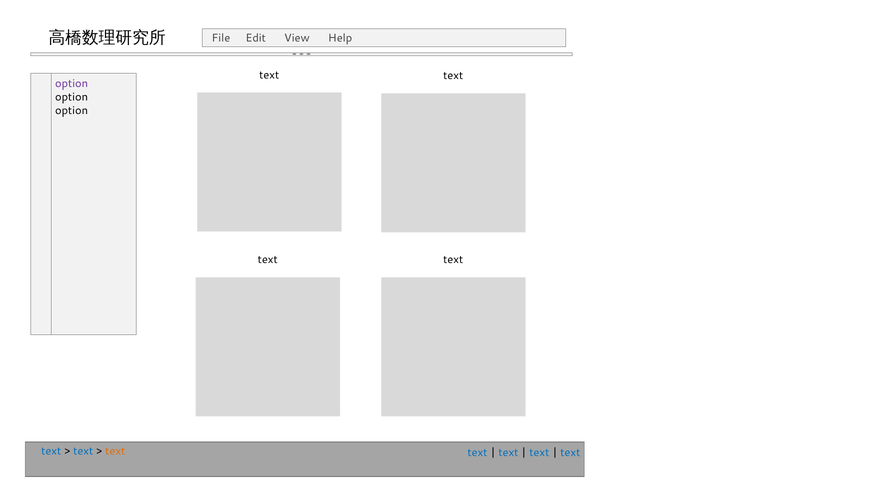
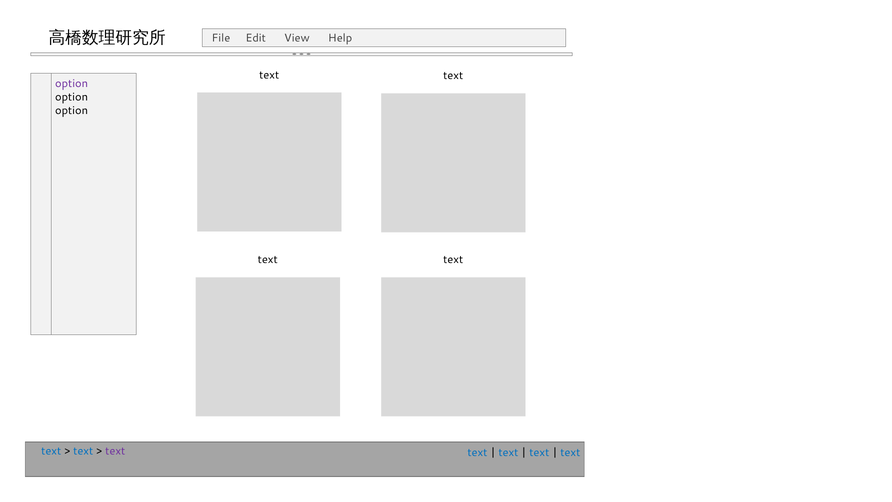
text colour: orange -> purple (115, 451)
